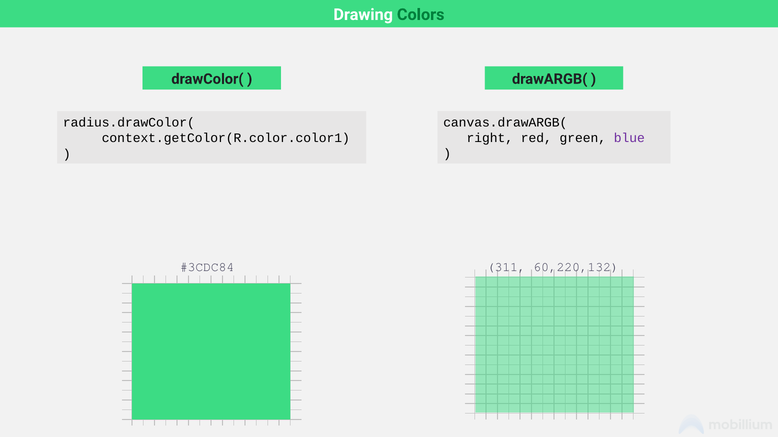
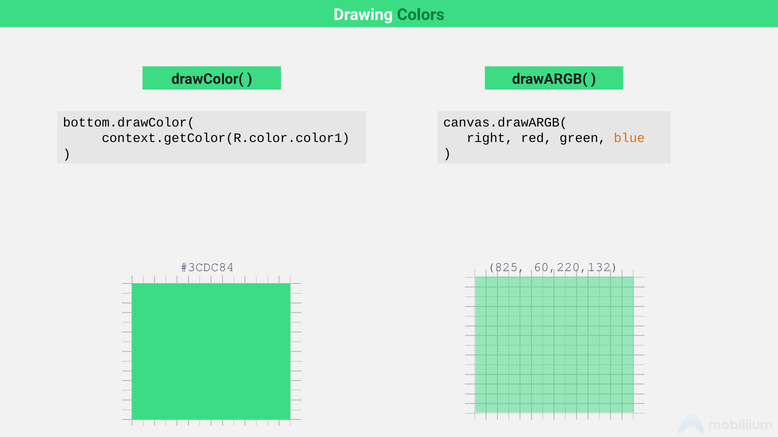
radius.drawColor(: radius.drawColor( -> bottom.drawColor( (129, 123)
blue colour: purple -> orange (629, 138)
311: 311 -> 825 (506, 267)
